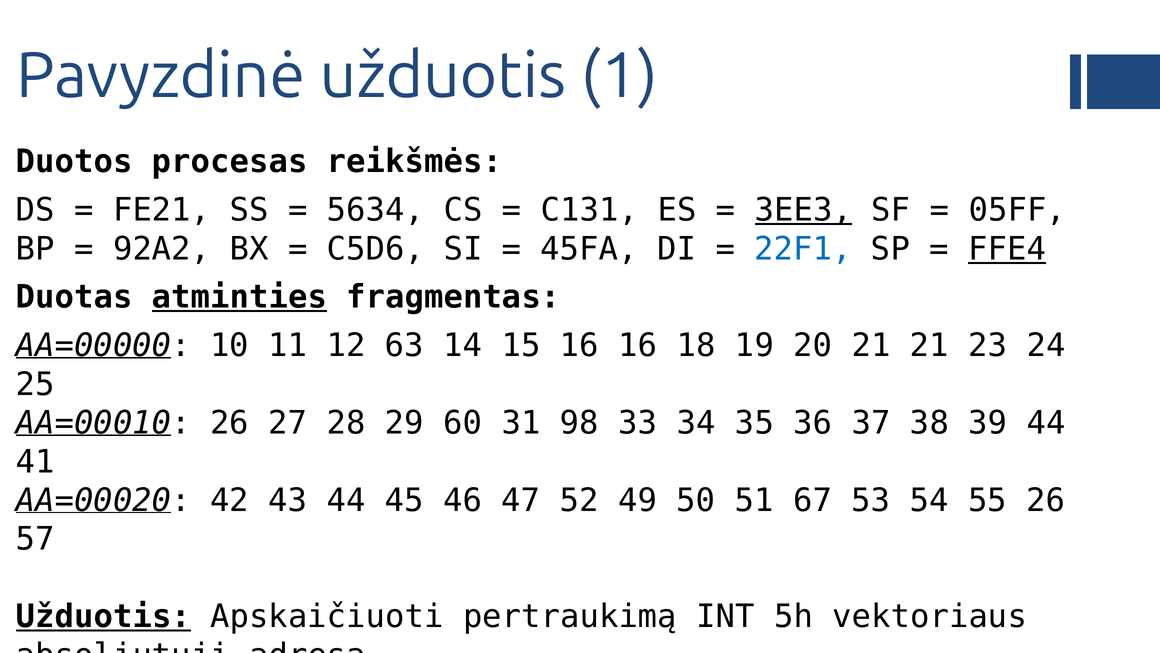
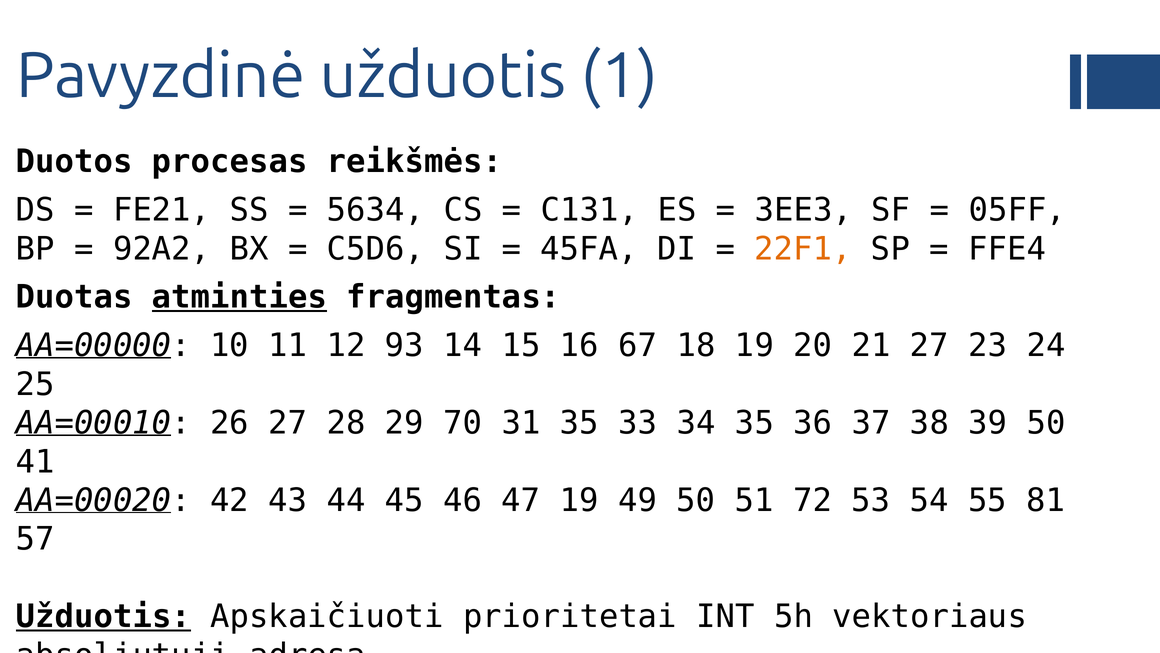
3EE3 underline: present -> none (803, 210)
22F1 colour: blue -> orange (803, 249)
FFE4 underline: present -> none (1007, 249)
63: 63 -> 93 (404, 345)
16 16: 16 -> 67 (638, 345)
21 21: 21 -> 27 (929, 345)
60: 60 -> 70 (463, 423)
31 98: 98 -> 35 (579, 423)
39 44: 44 -> 50 (1046, 423)
47 52: 52 -> 19 (579, 500)
67: 67 -> 72 (813, 500)
55 26: 26 -> 81 (1046, 500)
pertraukimą: pertraukimą -> prioritetai (570, 616)
